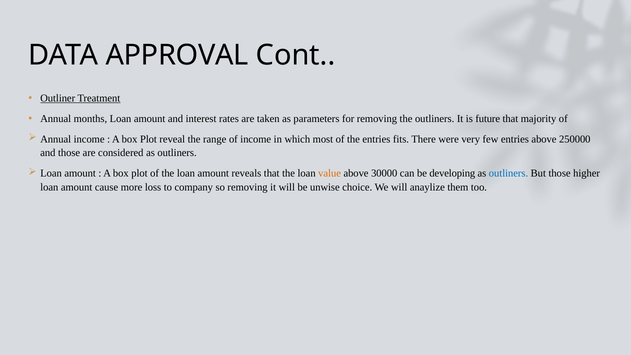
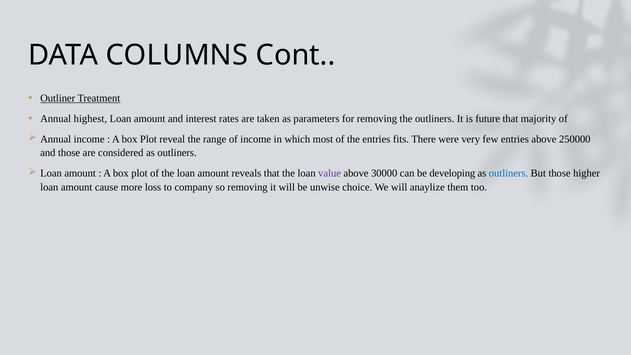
APPROVAL: APPROVAL -> COLUMNS (177, 55)
months: months -> highest (90, 119)
value colour: orange -> purple (330, 173)
